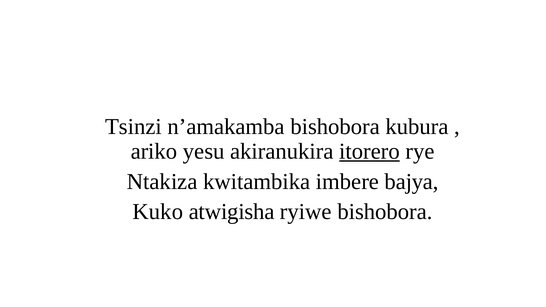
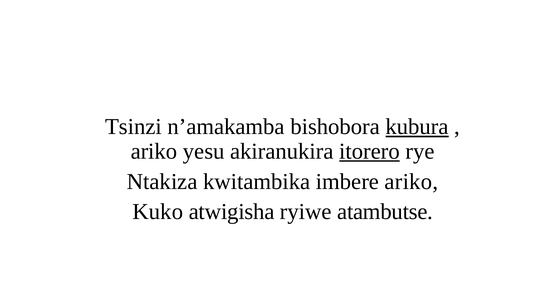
kubura underline: none -> present (417, 127)
imbere bajya: bajya -> ariko (411, 182)
ryiwe bishobora: bishobora -> atambutse (385, 212)
